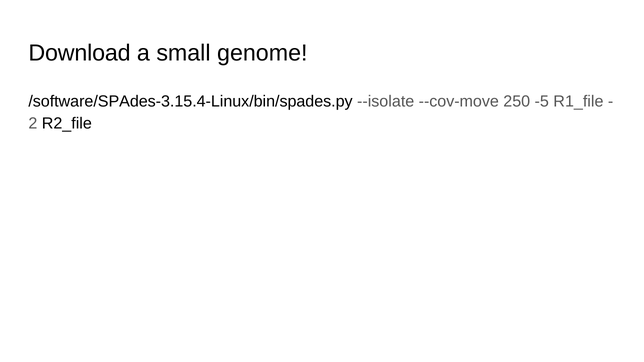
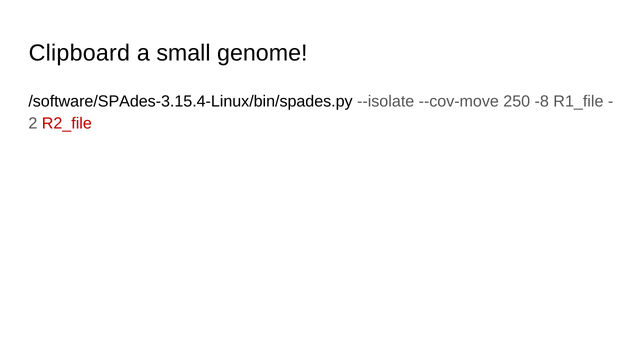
Download: Download -> Clipboard (79, 53)
-5: -5 -> -8 (542, 101)
R2_file colour: black -> red (67, 123)
